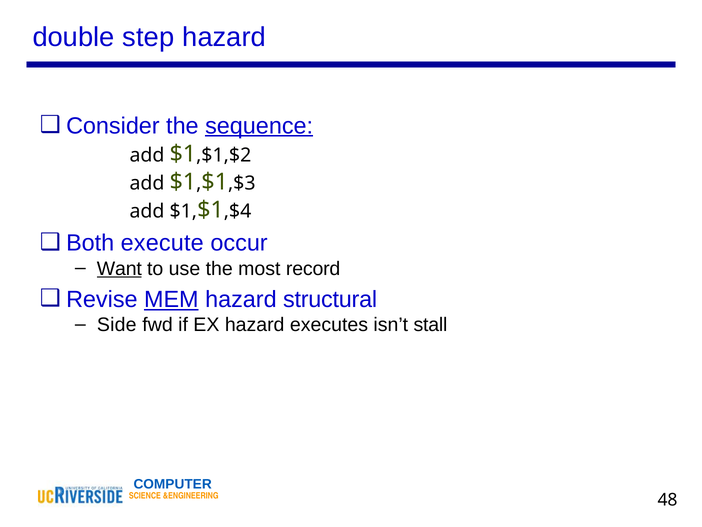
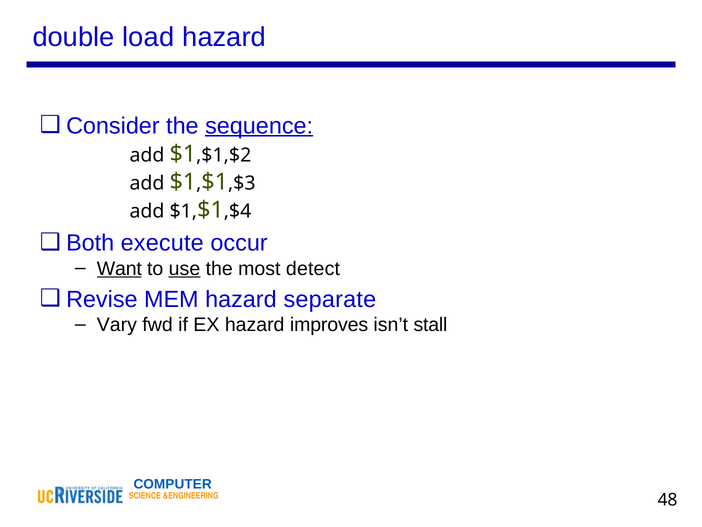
step: step -> load (148, 37)
use underline: none -> present (185, 268)
record: record -> detect (313, 268)
MEM underline: present -> none (171, 299)
structural: structural -> separate (330, 299)
Side: Side -> Vary (117, 325)
executes: executes -> improves (329, 325)
